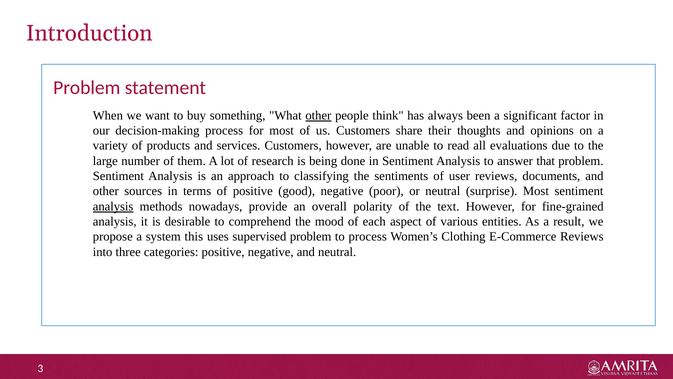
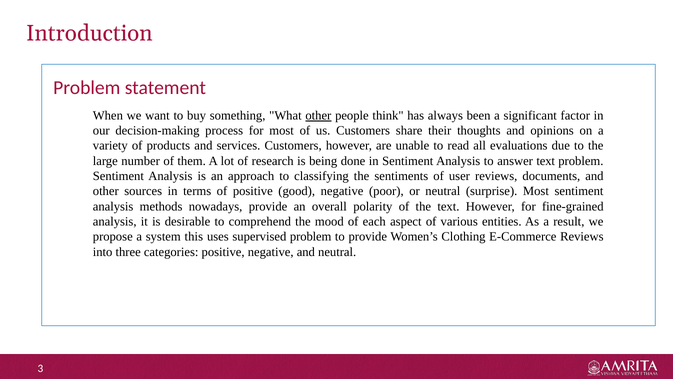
answer that: that -> text (546, 161)
analysis underline: present -> none (113, 206)
to process: process -> provide (368, 237)
